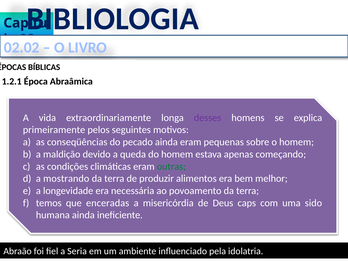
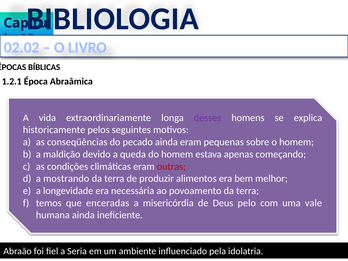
primeiramente: primeiramente -> historicamente (54, 130)
outras colour: green -> red (171, 166)
caps: caps -> pelo (247, 203)
sido: sido -> vale (313, 203)
